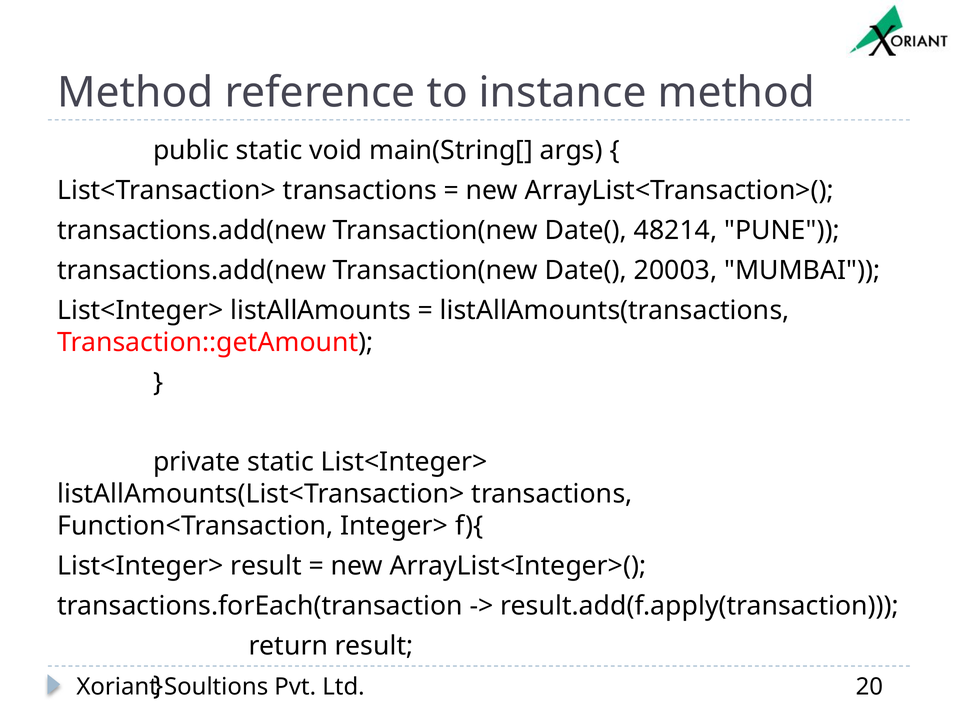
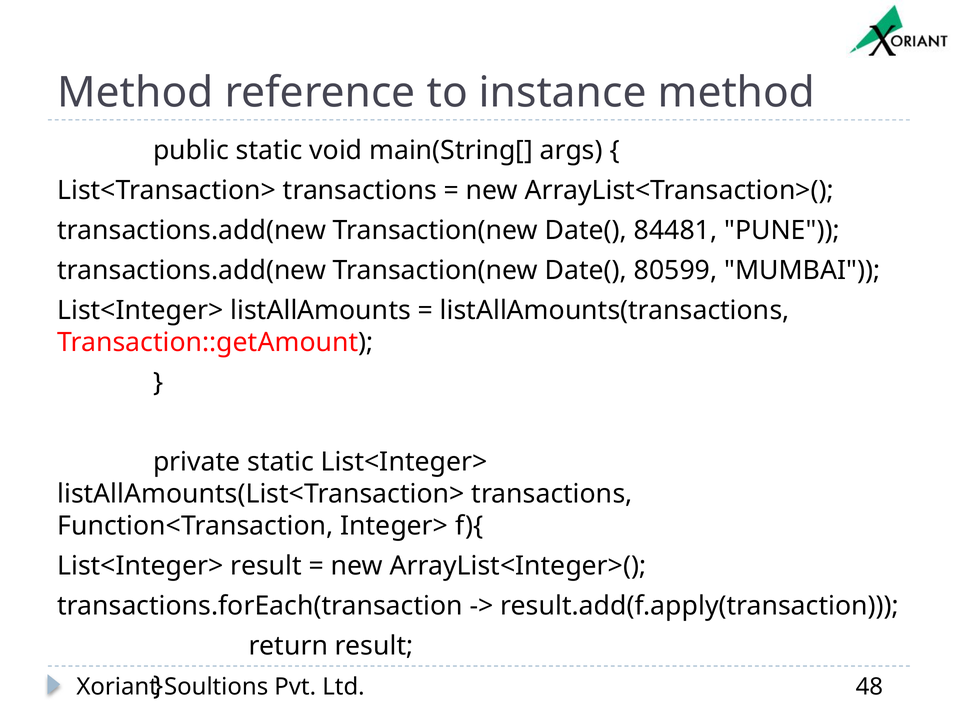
48214: 48214 -> 84481 (676, 230)
20003: 20003 -> 80599 (676, 270)
20: 20 -> 48 (869, 687)
